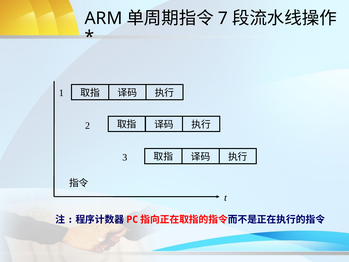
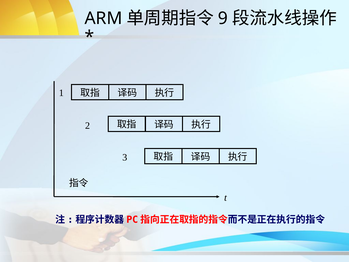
7: 7 -> 9 (223, 18)
